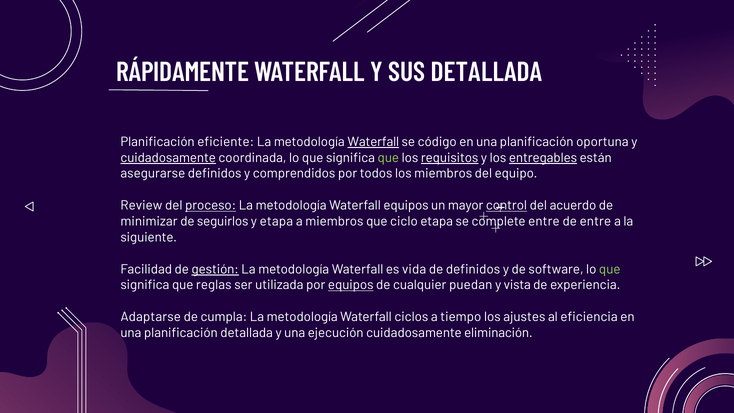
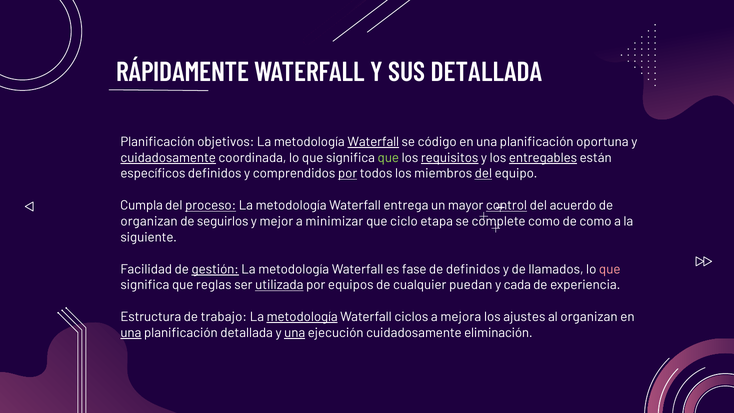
eficiente: eficiente -> objetivos (226, 142)
asegurarse: asegurarse -> específicos (153, 174)
por underline: none -> present (348, 174)
del underline: none -> present (483, 174)
Review: Review -> Cumpla (142, 205)
Waterfall equipos: equipos -> entrega (406, 205)
minimizar: minimizar -> organizan (149, 221)
y etapa: etapa -> mejor (276, 221)
a miembros: miembros -> minimizar (334, 221)
complete entre: entre -> como (544, 221)
de entre: entre -> como (596, 221)
vida: vida -> fase (414, 269)
software: software -> llamados (556, 269)
que colour: light green -> pink (610, 269)
utilizada underline: none -> present (279, 285)
equipos underline: present -> none (351, 285)
vista: vista -> cada (517, 285)
Adaptarse: Adaptarse -> Estructura (151, 317)
cumpla: cumpla -> trabajo (224, 317)
metodología underline: none -> present (302, 317)
tiempo: tiempo -> mejora (461, 317)
al eficiencia: eficiencia -> organizan (589, 317)
una underline: none -> present (131, 333)
una underline: none -> present (295, 333)
